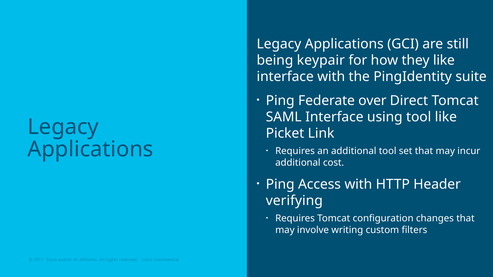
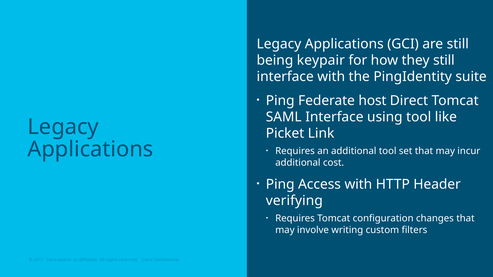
they like: like -> still (444, 60)
over: over -> host (372, 101)
